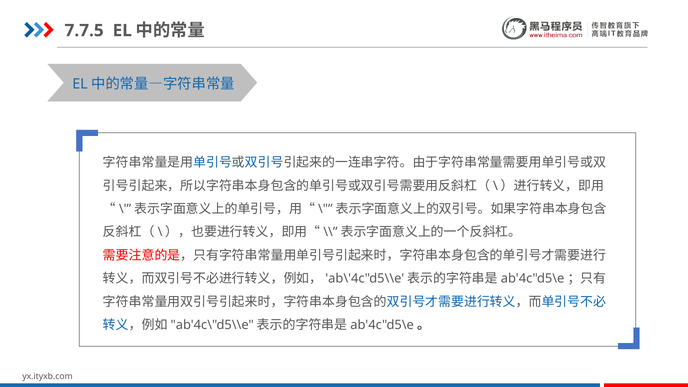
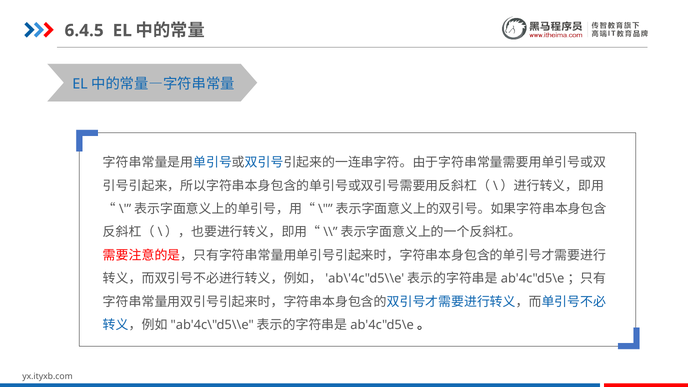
7.7.5: 7.7.5 -> 6.4.5 (84, 31)
